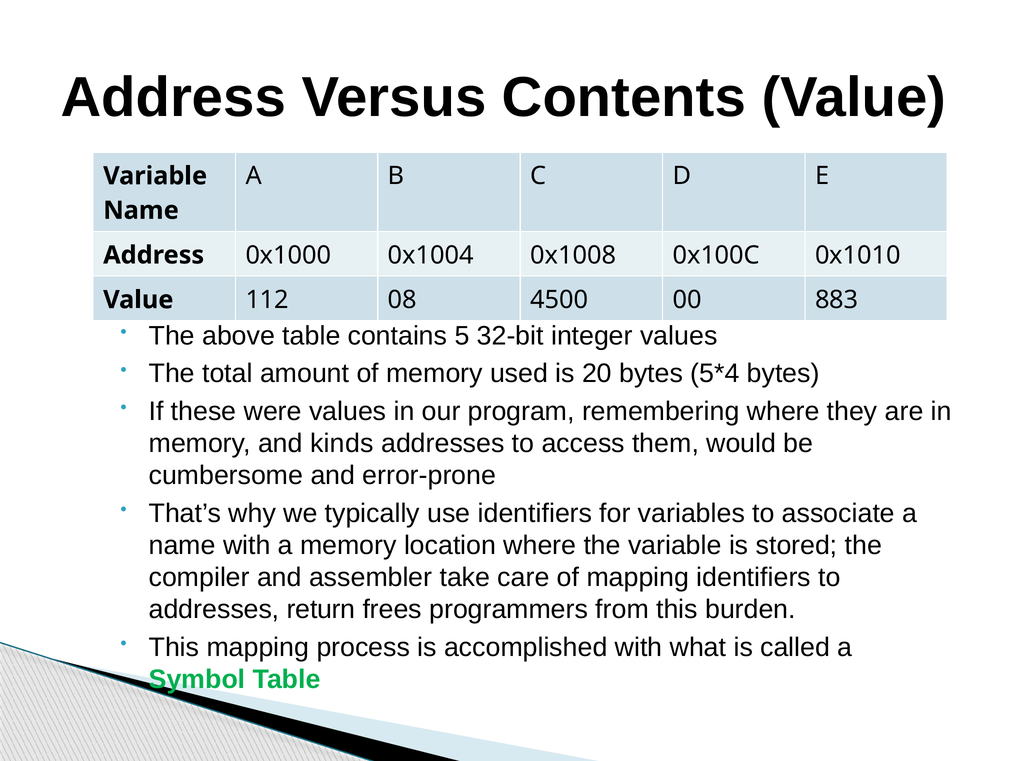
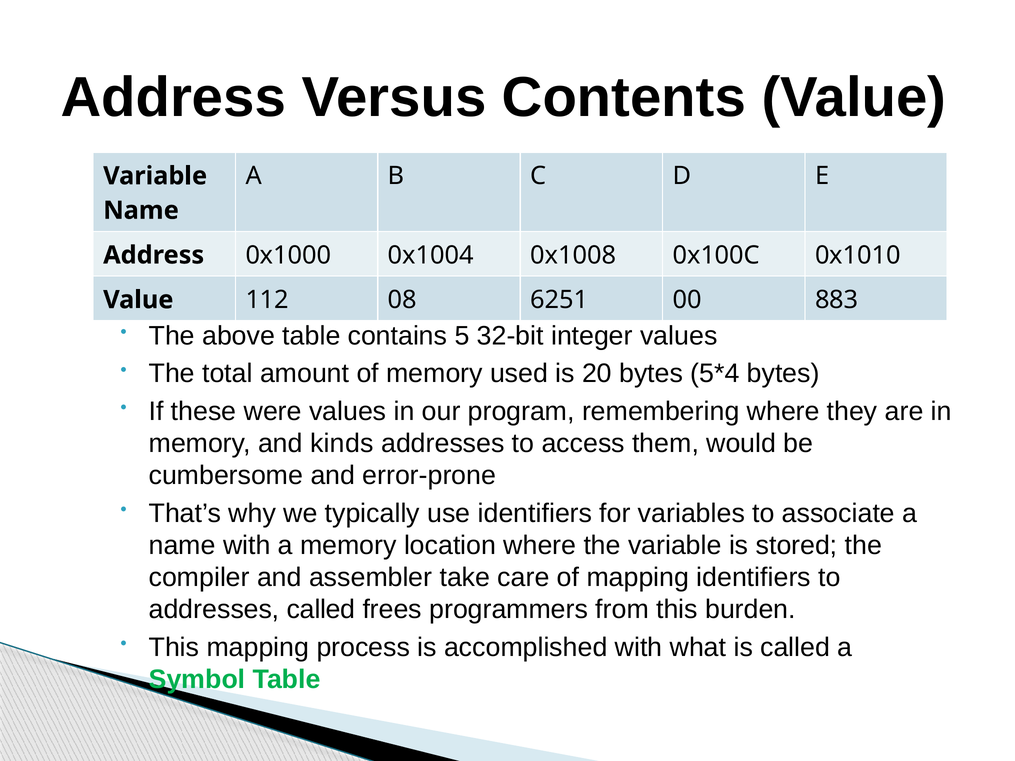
4500: 4500 -> 6251 (559, 300)
addresses return: return -> called (321, 610)
